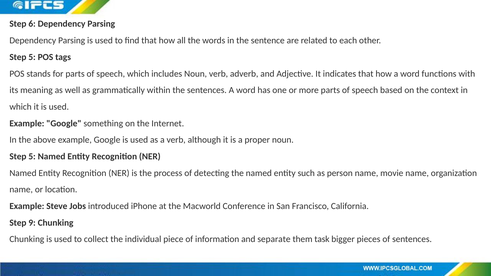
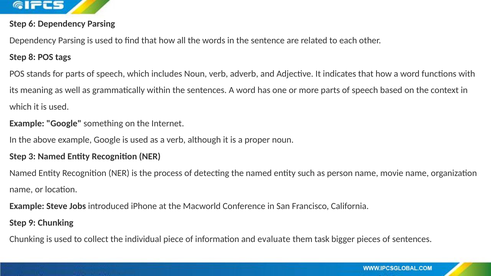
5: 5 -> 8 (32, 57)
5: 5 -> 3 (32, 157)
separate: separate -> evaluate (274, 239)
